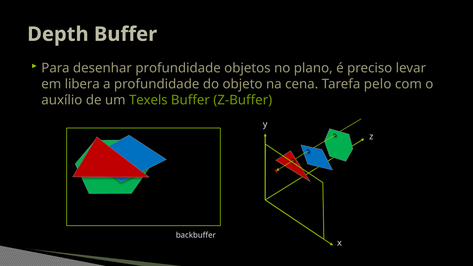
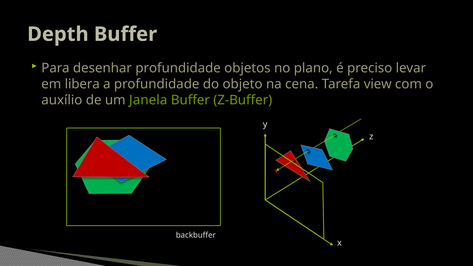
pelo: pelo -> view (378, 84)
Texels: Texels -> Janela (148, 100)
